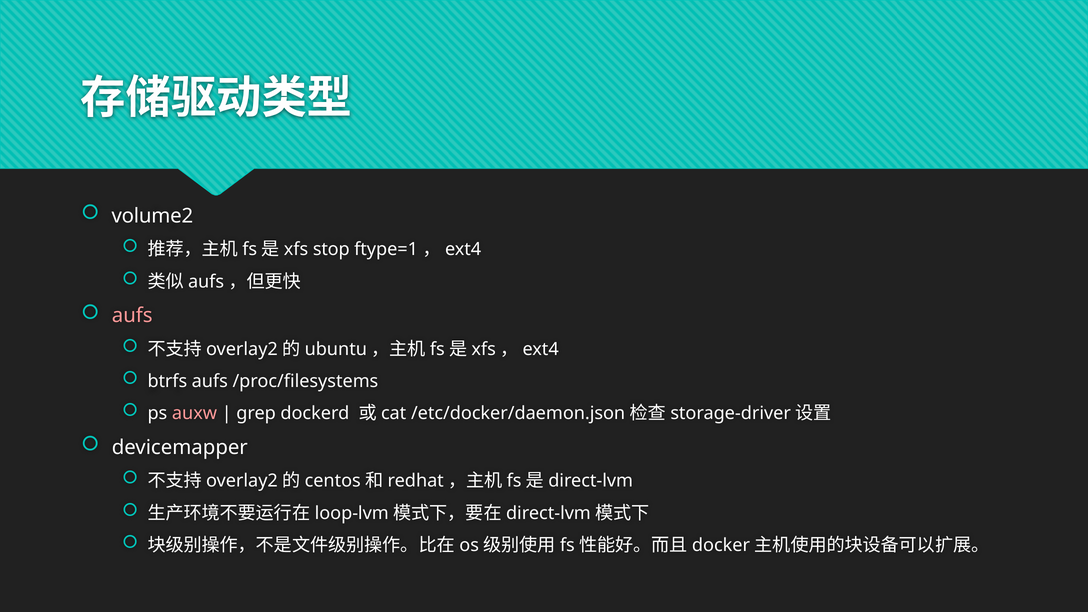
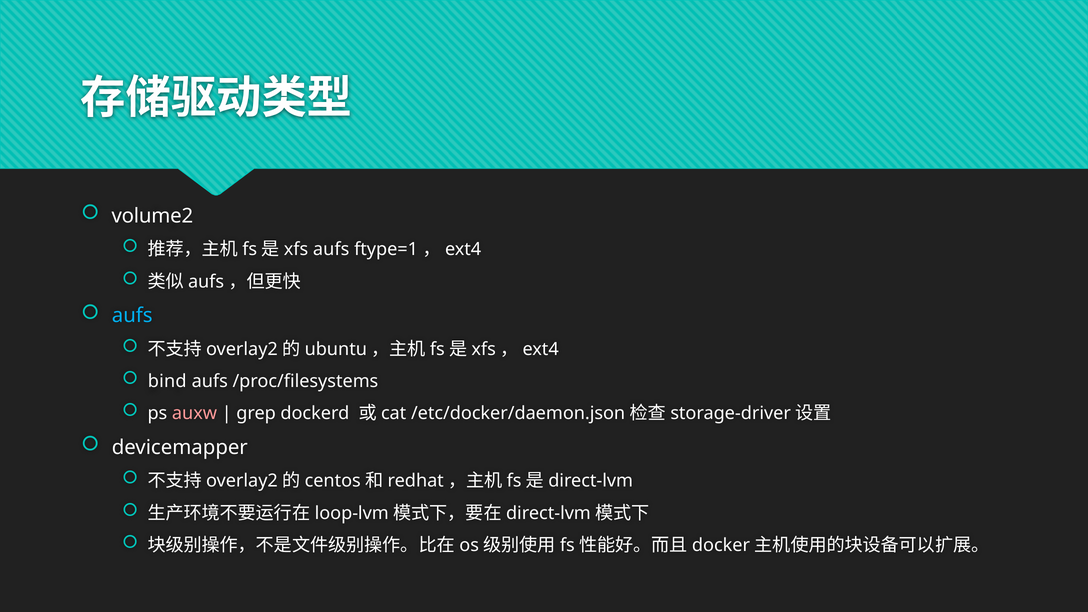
stop: stop -> aufs (331, 249)
aufs colour: pink -> light blue (132, 316)
btrfs: btrfs -> bind (167, 381)
